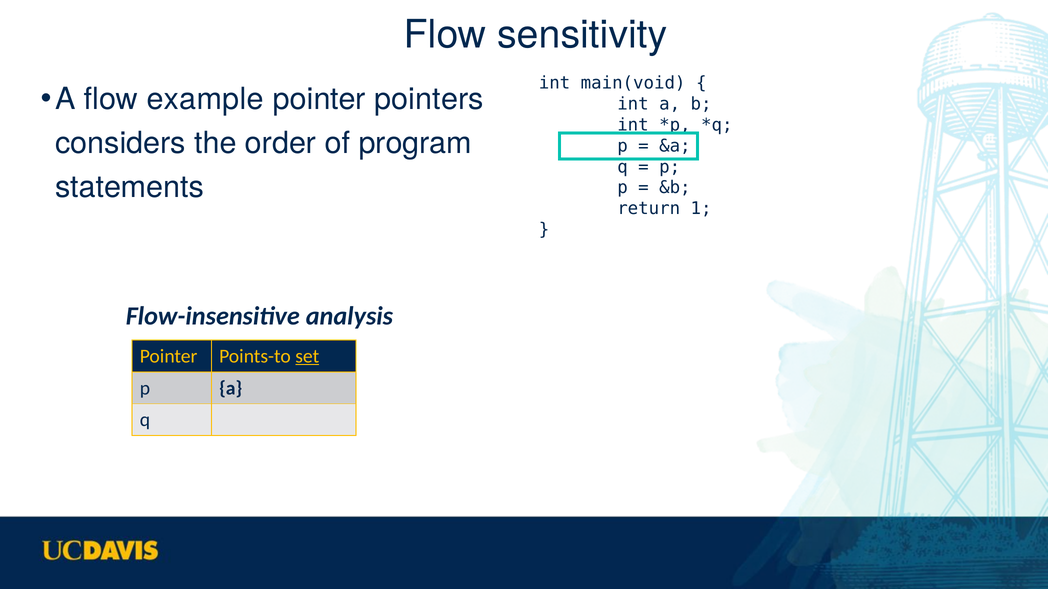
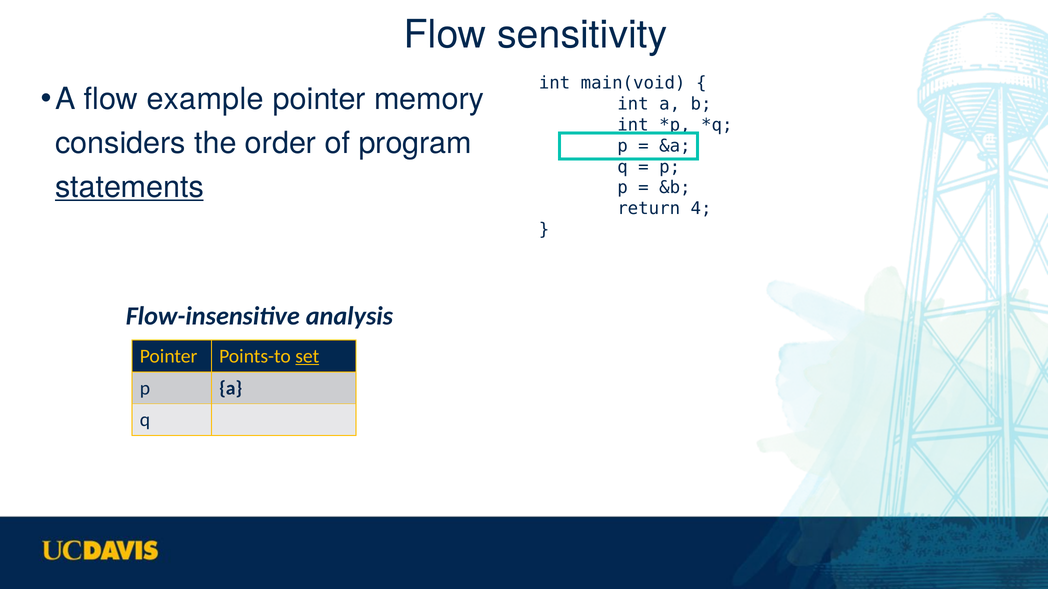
pointers: pointers -> memory (429, 99)
statements underline: none -> present (129, 187)
1: 1 -> 4 (701, 209)
